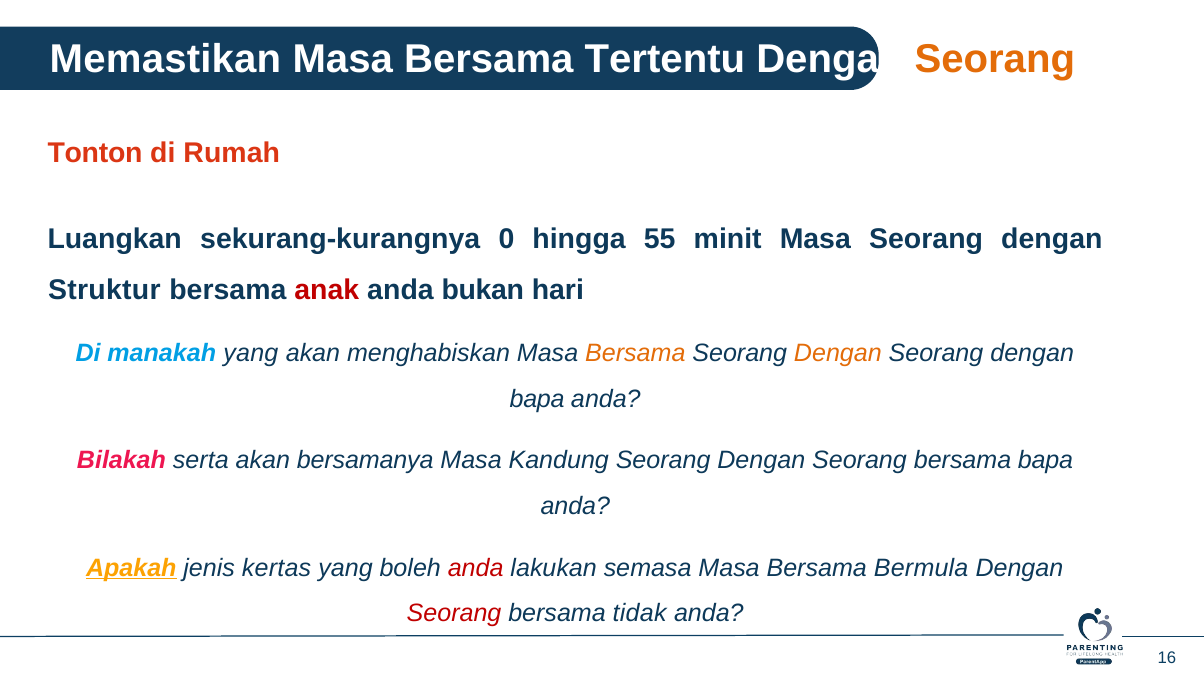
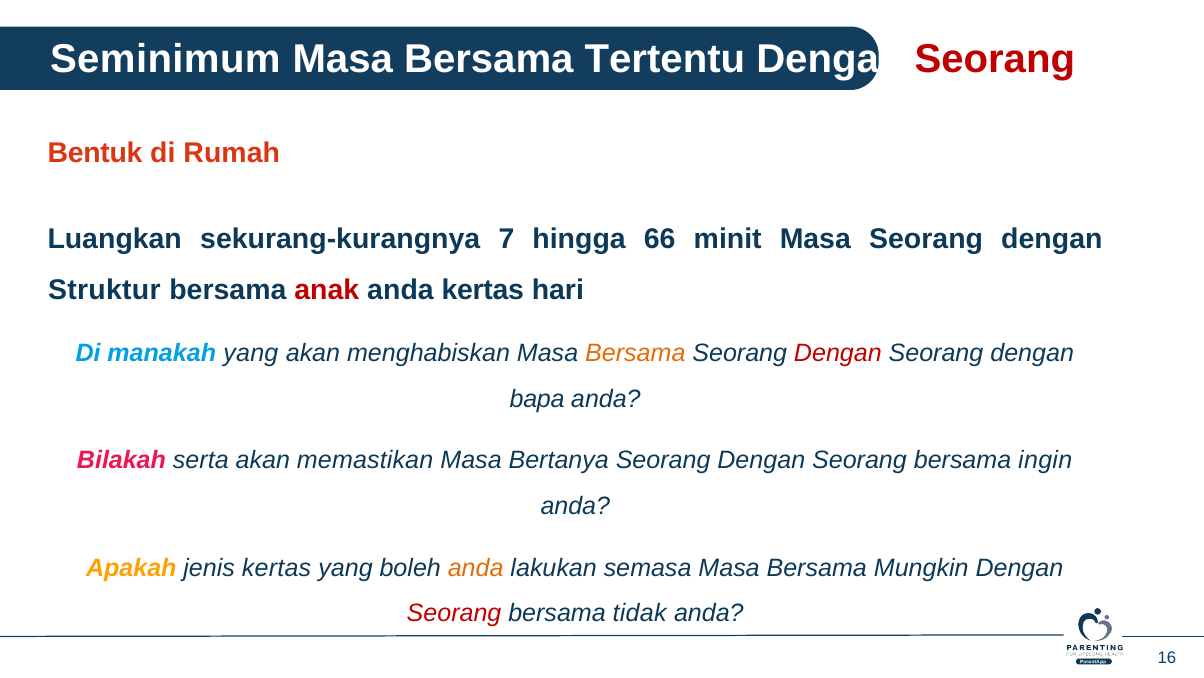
Memastikan: Memastikan -> Seminimum (165, 59)
Seorang colour: orange -> red (995, 59)
Tonton: Tonton -> Bentuk (95, 153)
0: 0 -> 7 (506, 238)
55: 55 -> 66 (660, 238)
anda bukan: bukan -> kertas (483, 290)
Dengan colour: orange -> red (838, 353)
bersamanya: bersamanya -> memastikan (365, 460)
Kandung: Kandung -> Bertanya (559, 460)
bersama bapa: bapa -> ingin (1045, 460)
Apakah underline: present -> none (131, 567)
anda colour: red -> orange (476, 567)
Bermula: Bermula -> Mungkin (921, 567)
